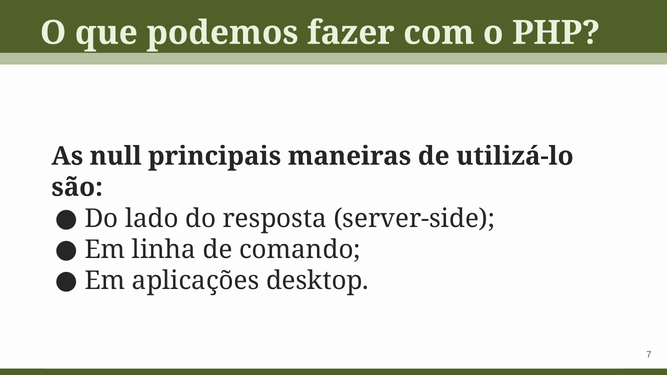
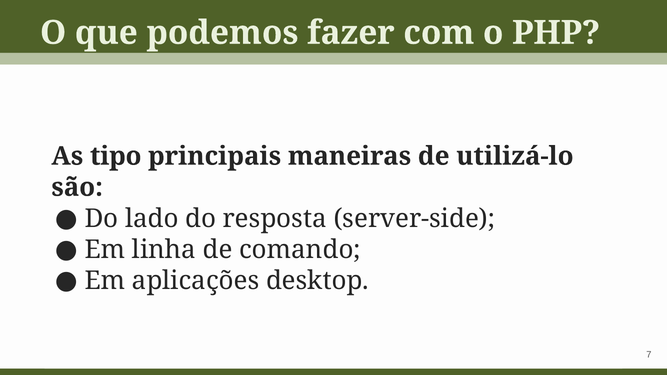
null: null -> tipo (116, 156)
